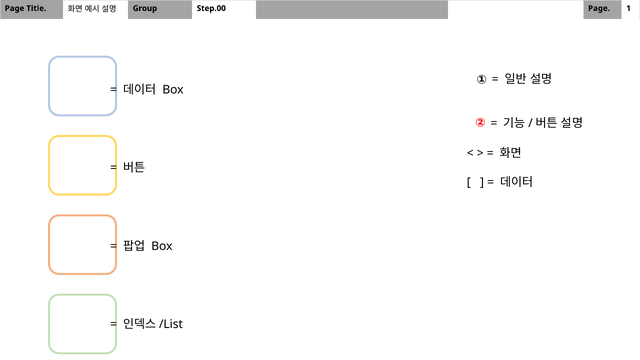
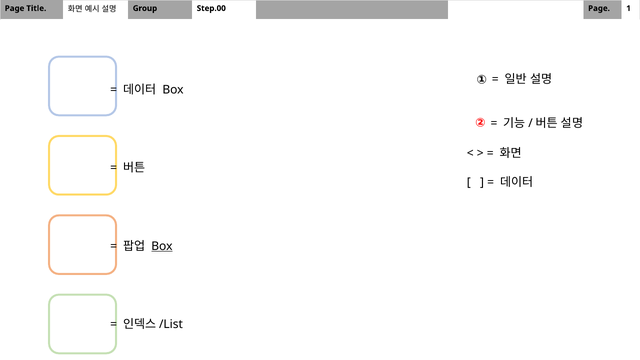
Box underline: none -> present (162, 246)
